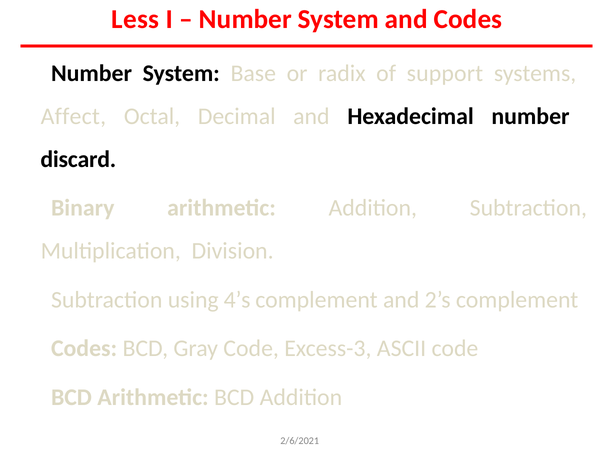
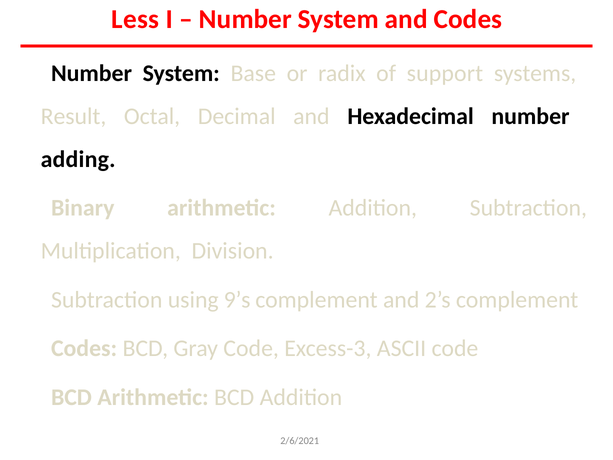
Affect: Affect -> Result (73, 116)
discard: discard -> adding (78, 159)
4’s: 4’s -> 9’s (237, 300)
